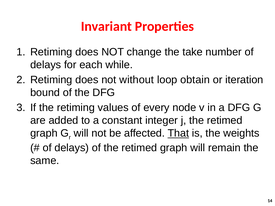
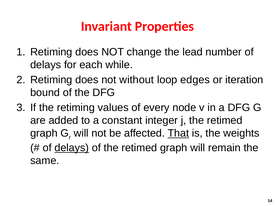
take: take -> lead (193, 52)
obtain: obtain -> edges (195, 80)
delays underline: none -> present (72, 148)
